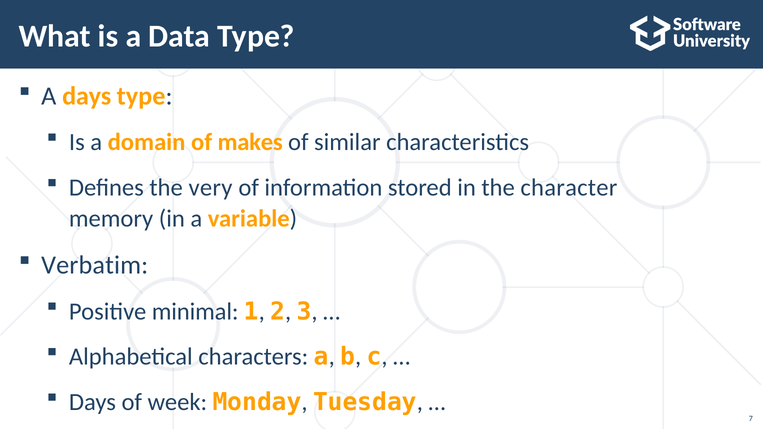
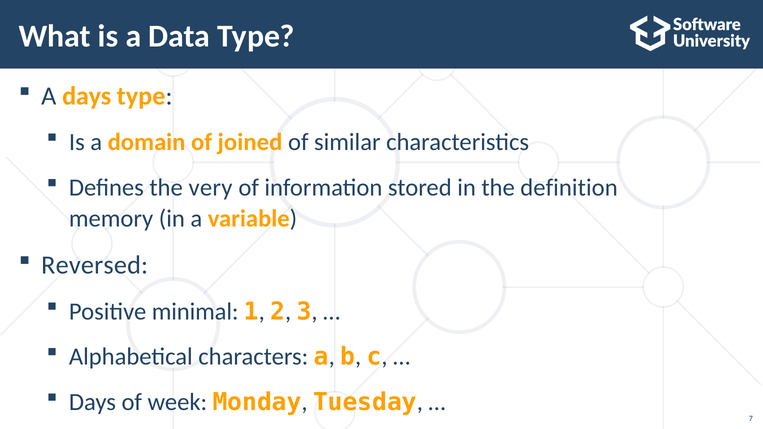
makes: makes -> joined (250, 142)
character: character -> definition (569, 188)
Verbatim: Verbatim -> Reversed (95, 265)
